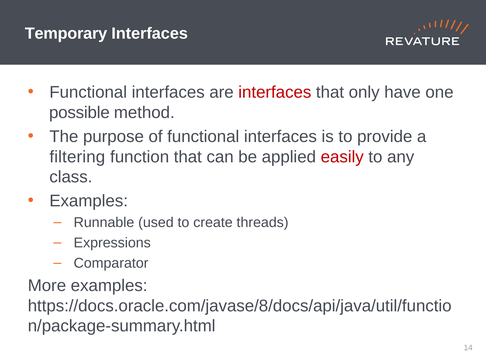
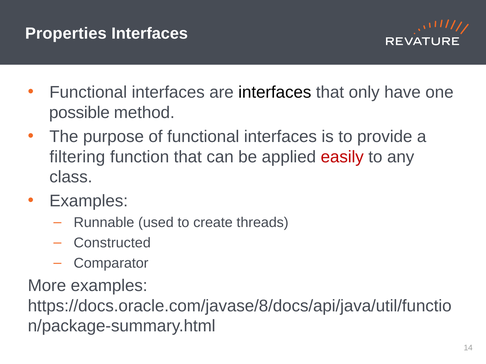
Temporary: Temporary -> Properties (66, 33)
interfaces colour: red -> black (275, 92)
Expressions: Expressions -> Constructed (112, 243)
